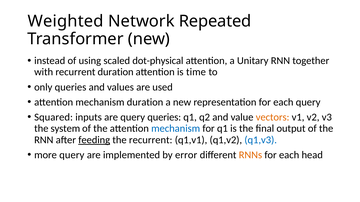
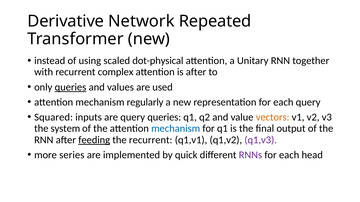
Weighted: Weighted -> Derivative (66, 21)
recurrent duration: duration -> complex (116, 72)
is time: time -> after (196, 72)
queries underline: none -> present (71, 87)
mechanism duration: duration -> regularly (145, 102)
q1,v3 colour: blue -> purple (261, 140)
more query: query -> series (72, 155)
error: error -> quick (186, 155)
RNNs colour: orange -> purple (250, 155)
